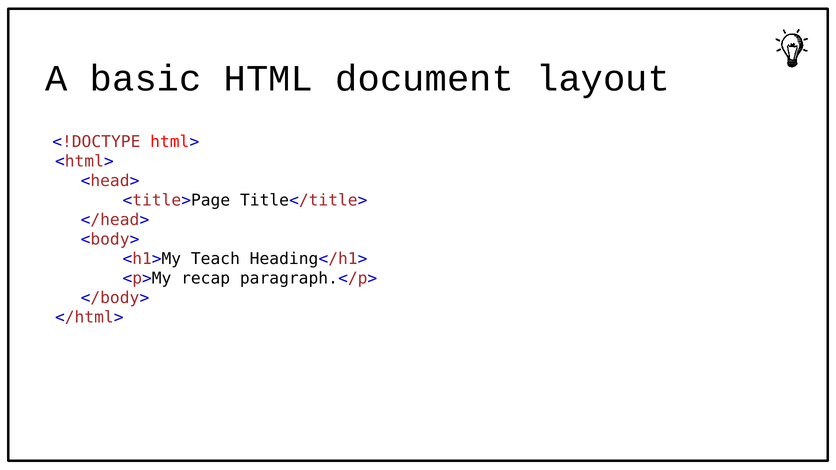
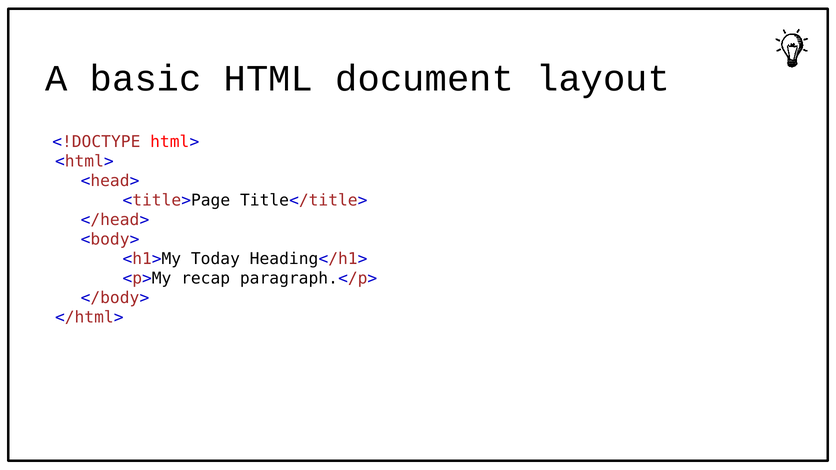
Teach: Teach -> Today (215, 259)
